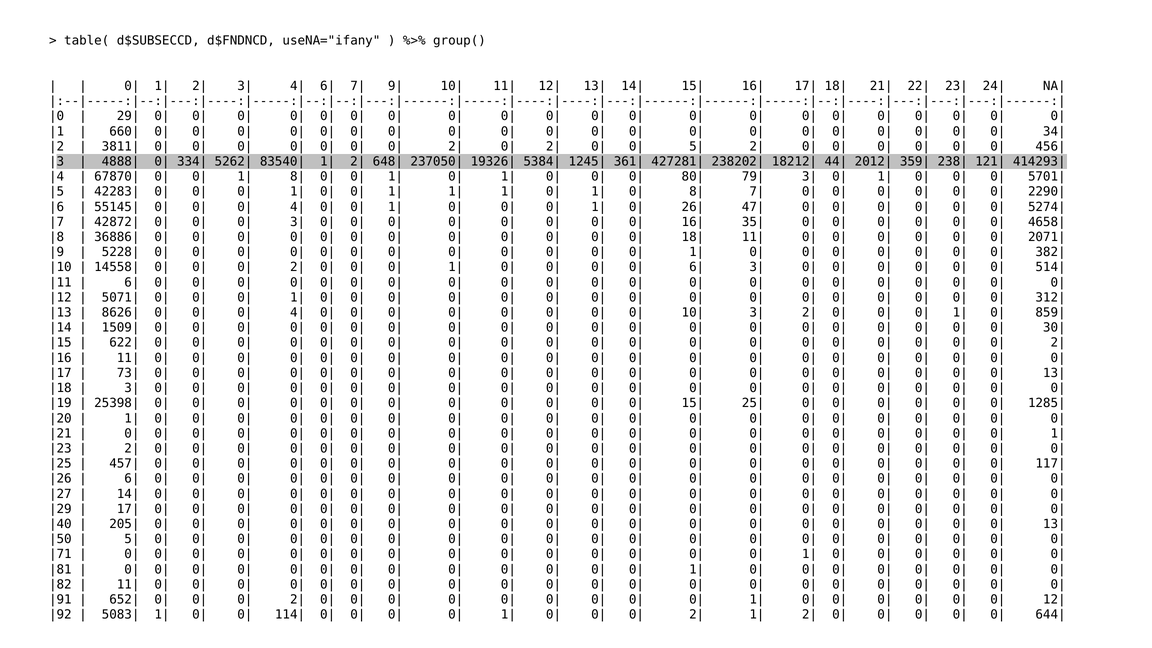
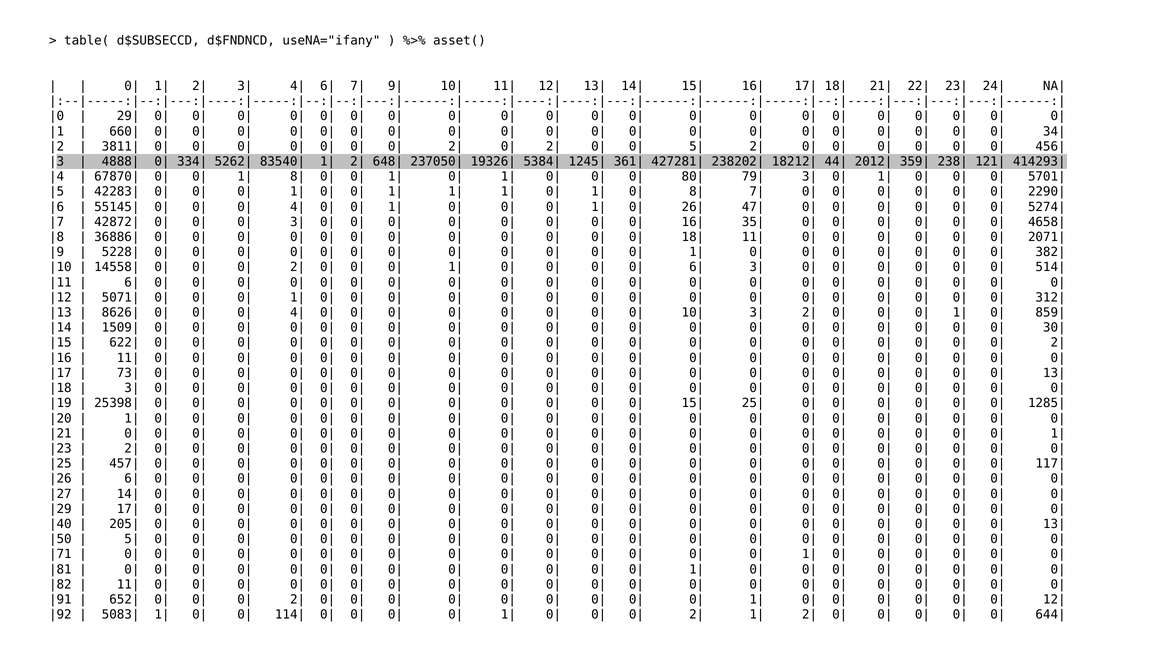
group(: group( -> asset( (459, 41)
